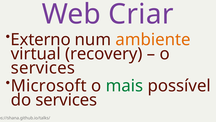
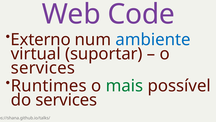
Criar: Criar -> Code (141, 14)
ambiente colour: orange -> blue (153, 39)
recovery: recovery -> suportar (104, 54)
Microsoft: Microsoft -> Runtimes (49, 85)
